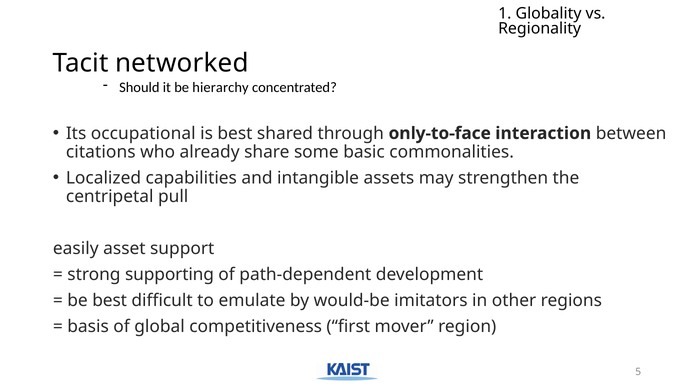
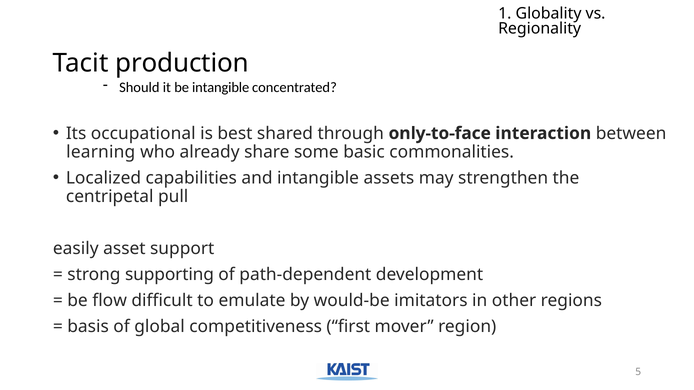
networked: networked -> production (182, 63)
be hierarchy: hierarchy -> intangible (221, 87)
citations: citations -> learning (101, 152)
be best: best -> flow (110, 301)
